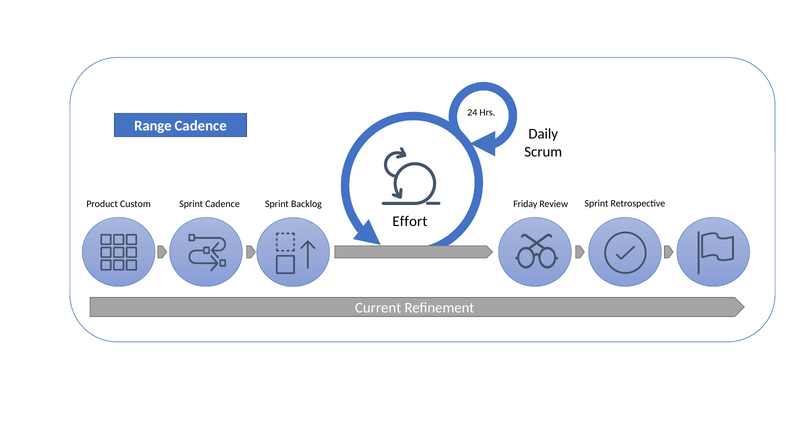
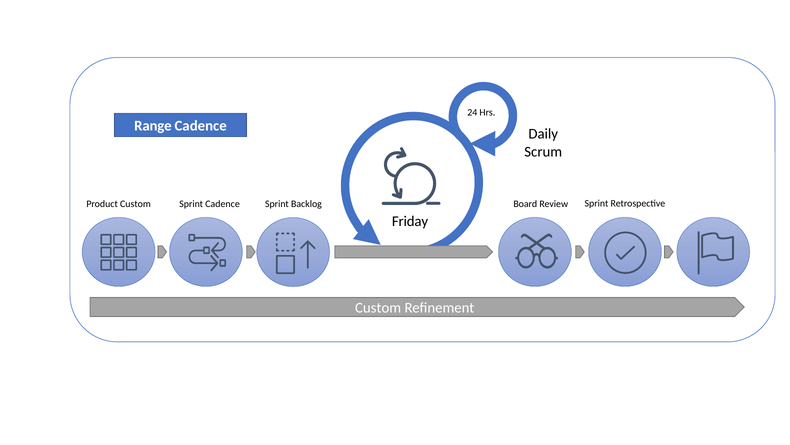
Friday: Friday -> Board (525, 204)
Effort: Effort -> Friday (410, 221)
Current: Current -> Custom (378, 308)
